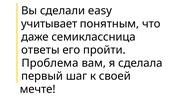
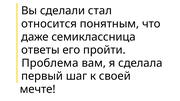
easy: easy -> стал (100, 11)
учитывает: учитывает -> относится (49, 24)
